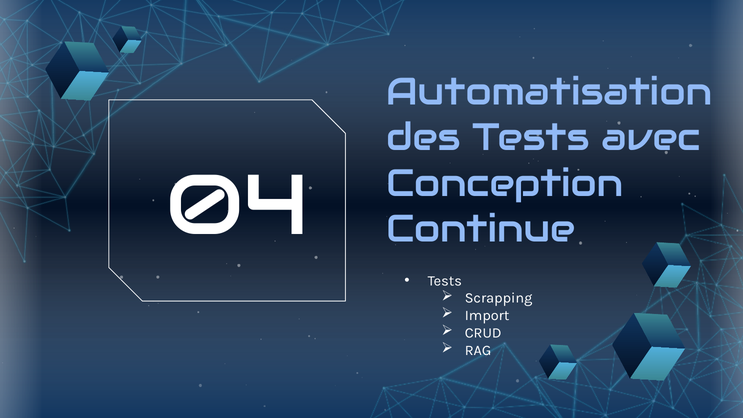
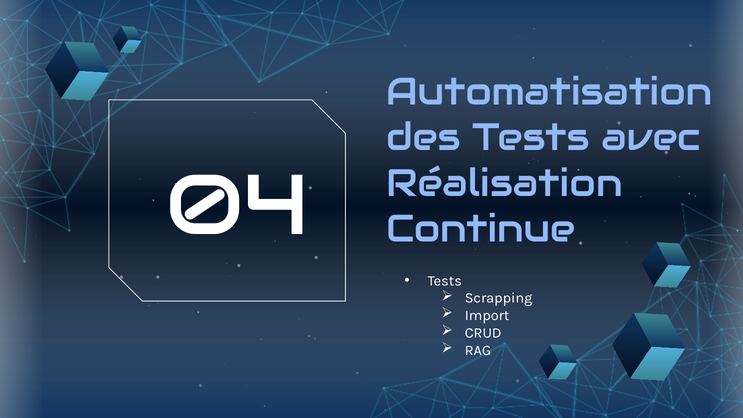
Conception: Conception -> Réalisation (504, 184)
